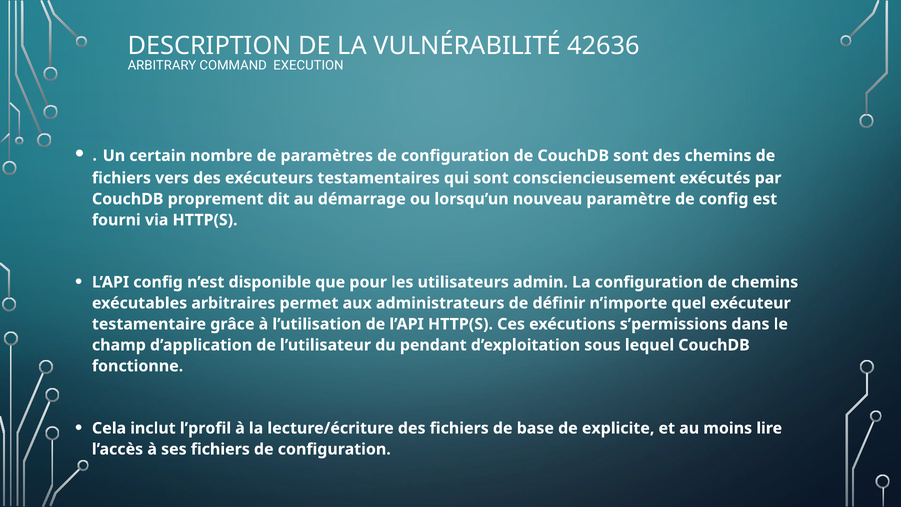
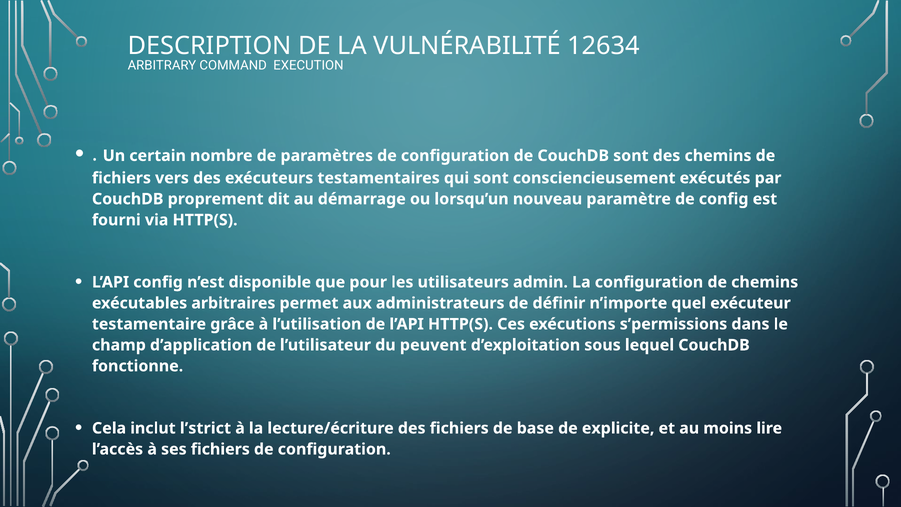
42636: 42636 -> 12634 (604, 46)
pendant: pendant -> peuvent (433, 345)
l’profil: l’profil -> l’strict (205, 428)
